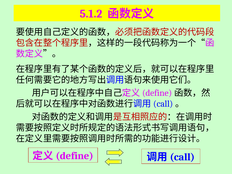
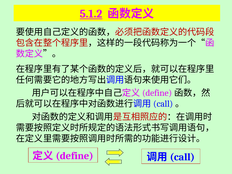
5.1.2 underline: none -> present (91, 14)
